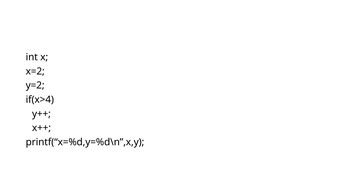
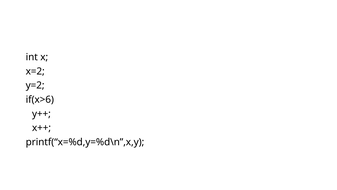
if(x>4: if(x>4 -> if(x>6 (40, 99)
